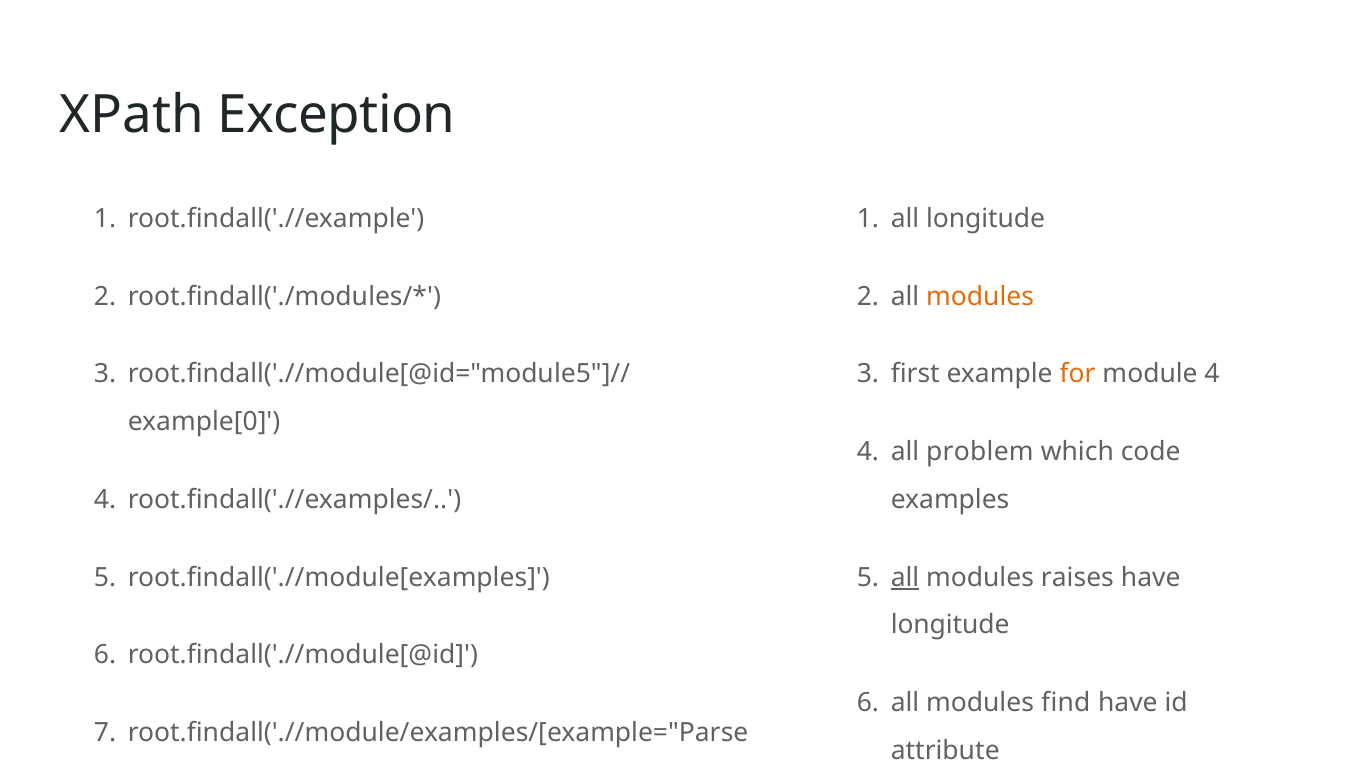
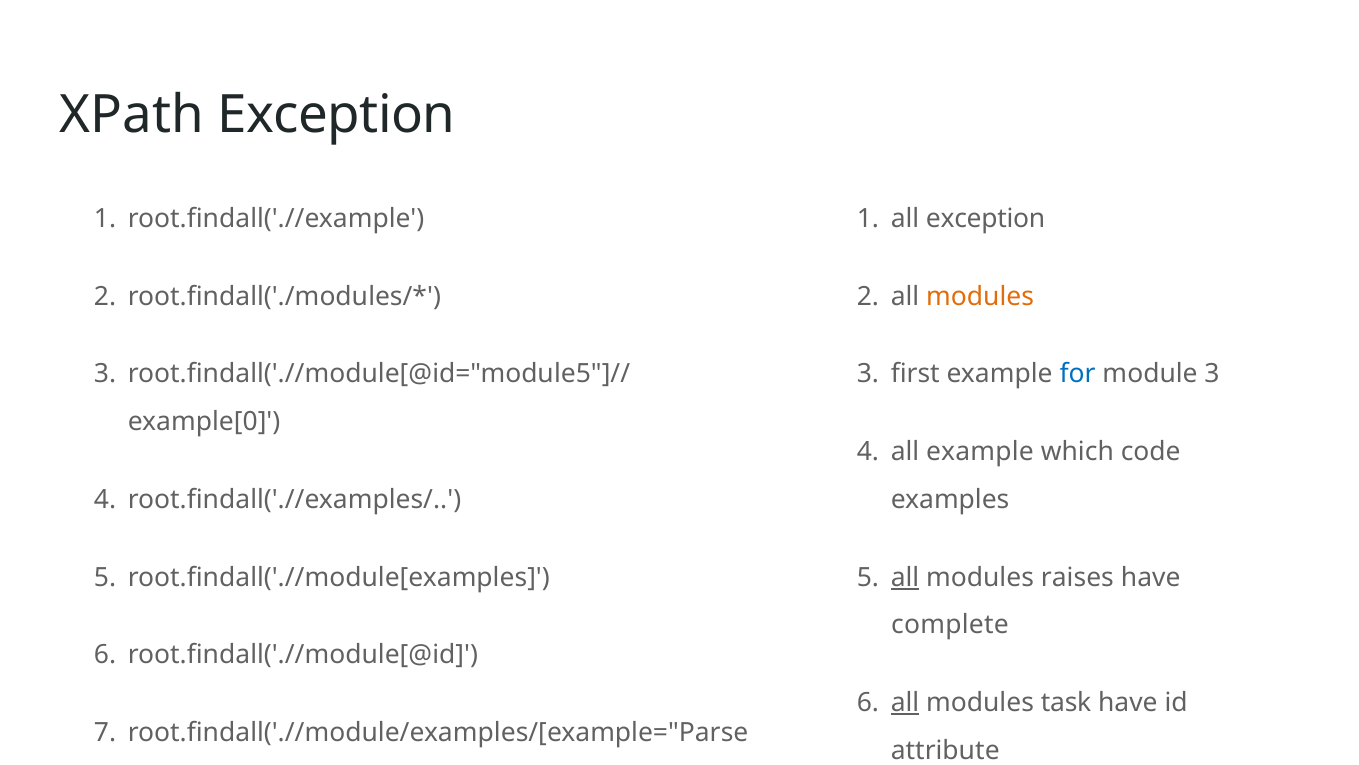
all longitude: longitude -> exception (986, 218)
for colour: orange -> blue (1078, 374)
module 4: 4 -> 3 (1212, 374)
all problem: problem -> example (980, 452)
longitude: longitude -> complete (950, 624)
all underline: none -> present (905, 702)
find: find -> task (1066, 702)
